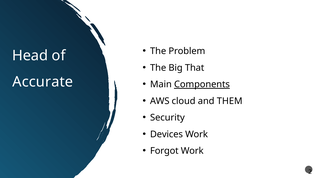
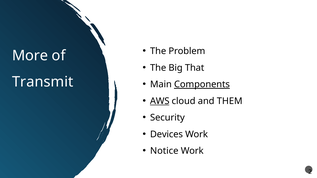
Head: Head -> More (30, 56)
Accurate: Accurate -> Transmit (43, 82)
AWS underline: none -> present (160, 101)
Forgot: Forgot -> Notice (164, 151)
